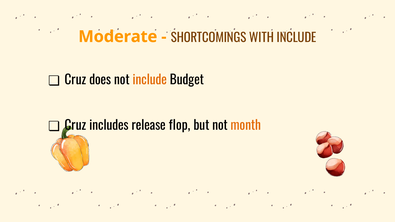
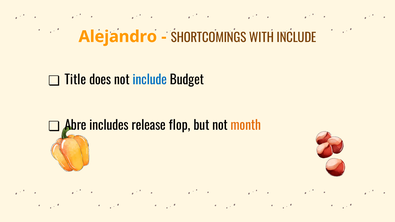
Moderate: Moderate -> Alejandro (118, 37)
Cruz: Cruz -> Title (75, 80)
include colour: orange -> blue (150, 80)
Cruz: Cruz -> Abre (76, 126)
